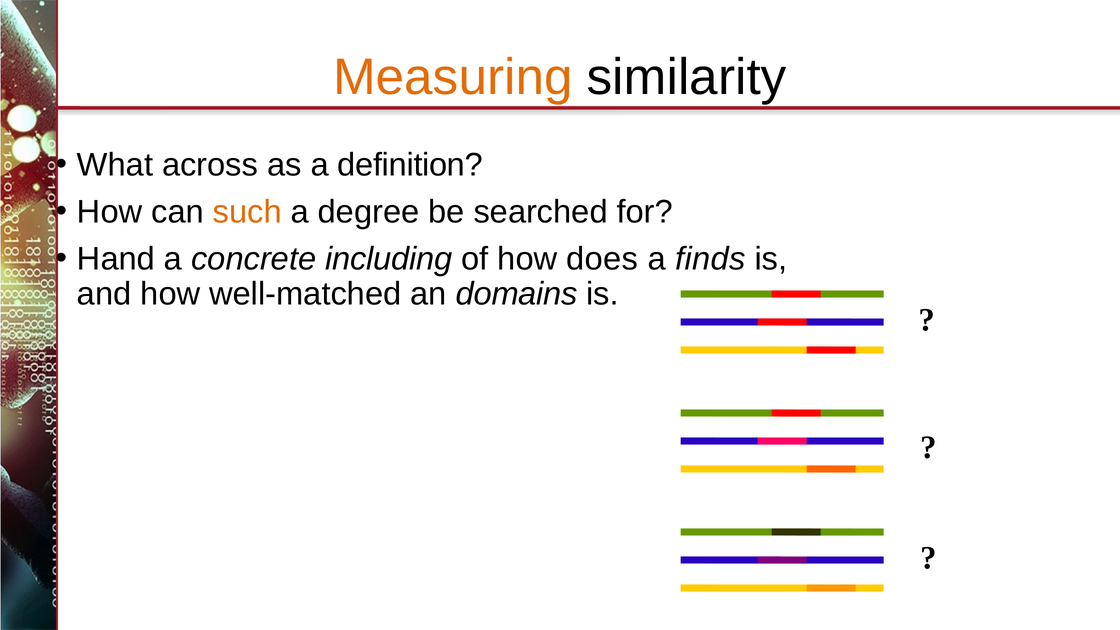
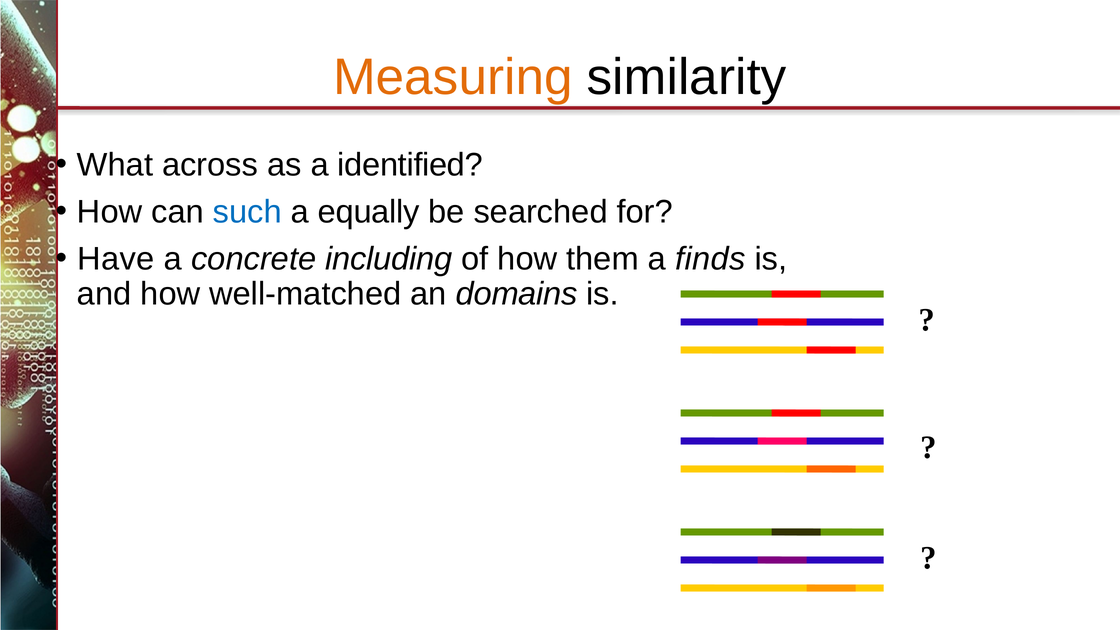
definition: definition -> identified (410, 165)
such colour: orange -> blue (247, 212)
degree: degree -> equally (369, 212)
Hand: Hand -> Have (116, 259)
does: does -> them (603, 259)
